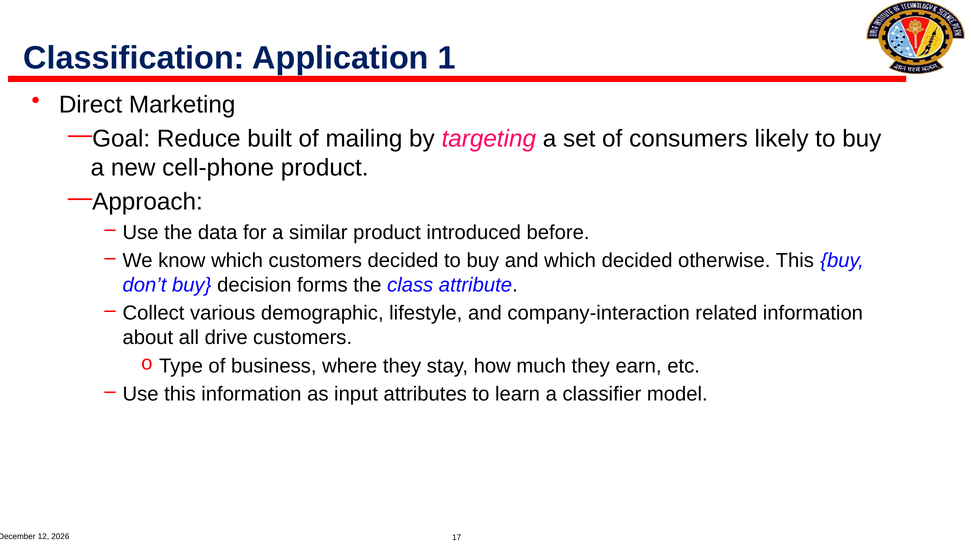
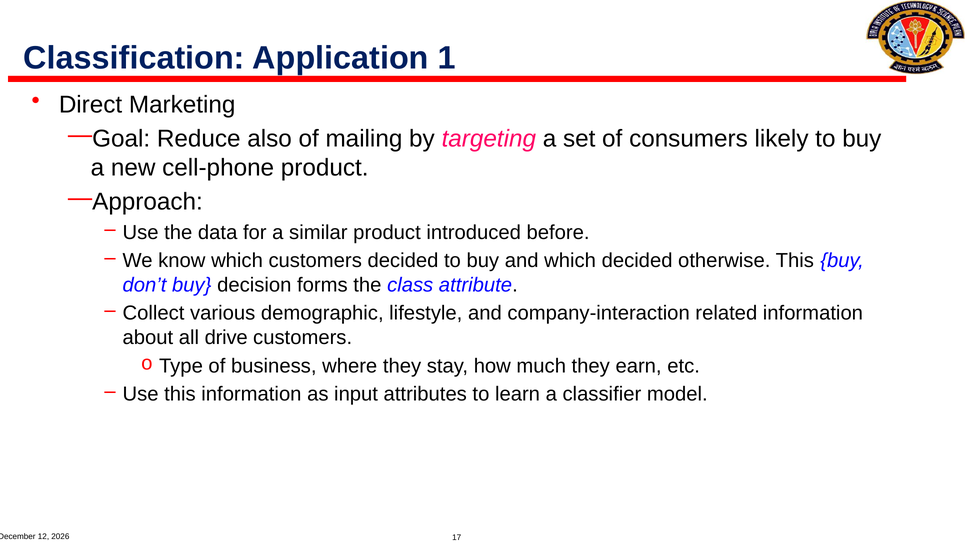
built: built -> also (270, 139)
